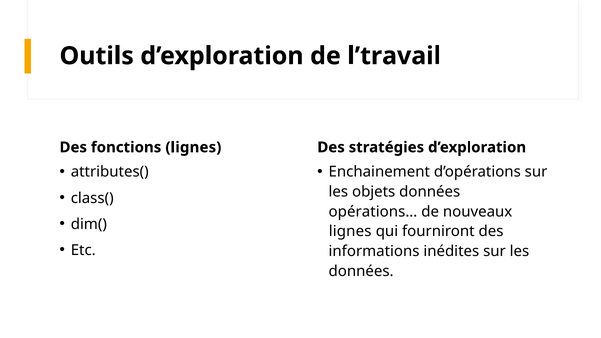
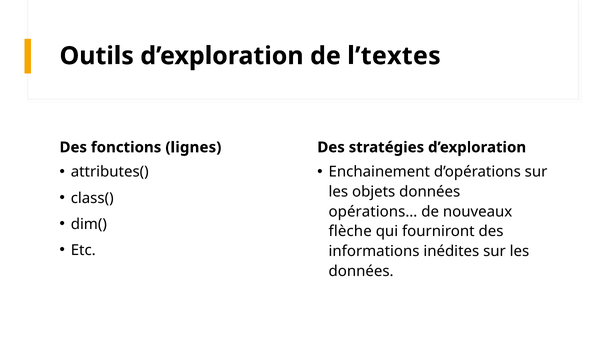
l’travail: l’travail -> l’textes (394, 56)
lignes: lignes -> flèche (350, 232)
